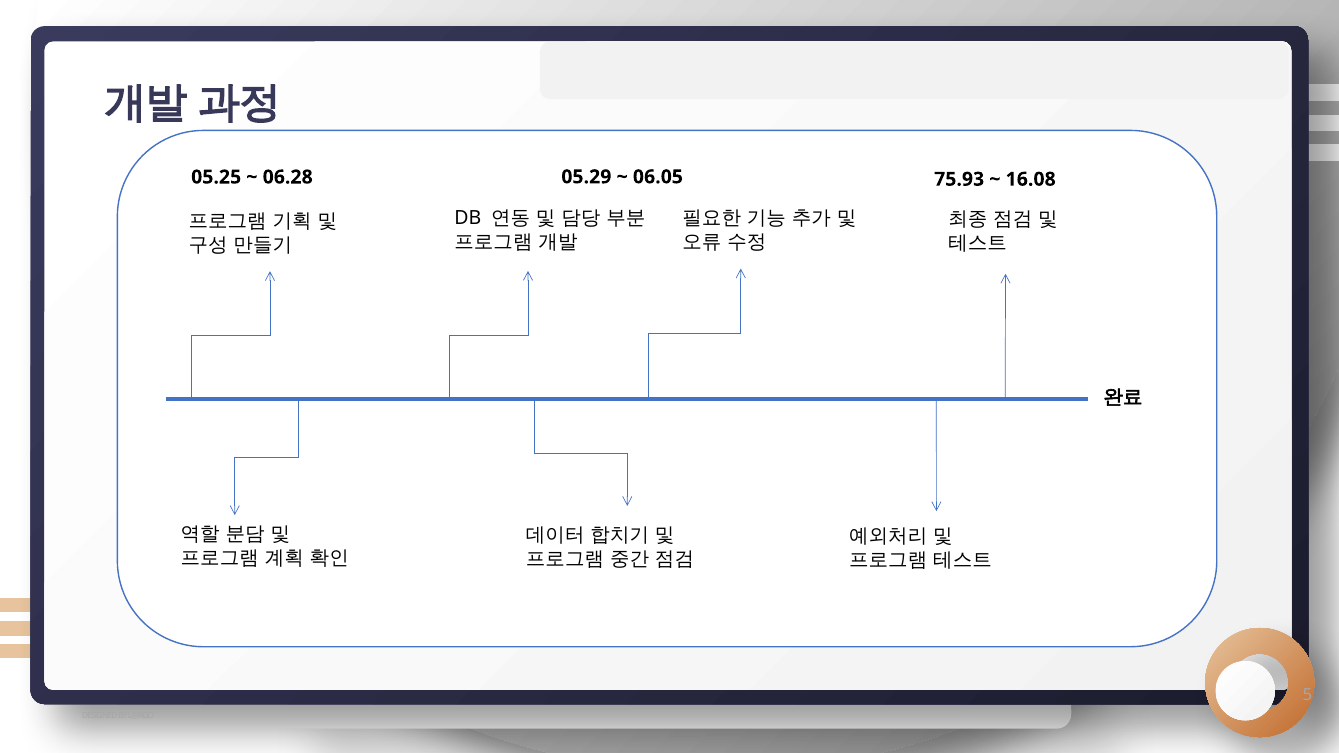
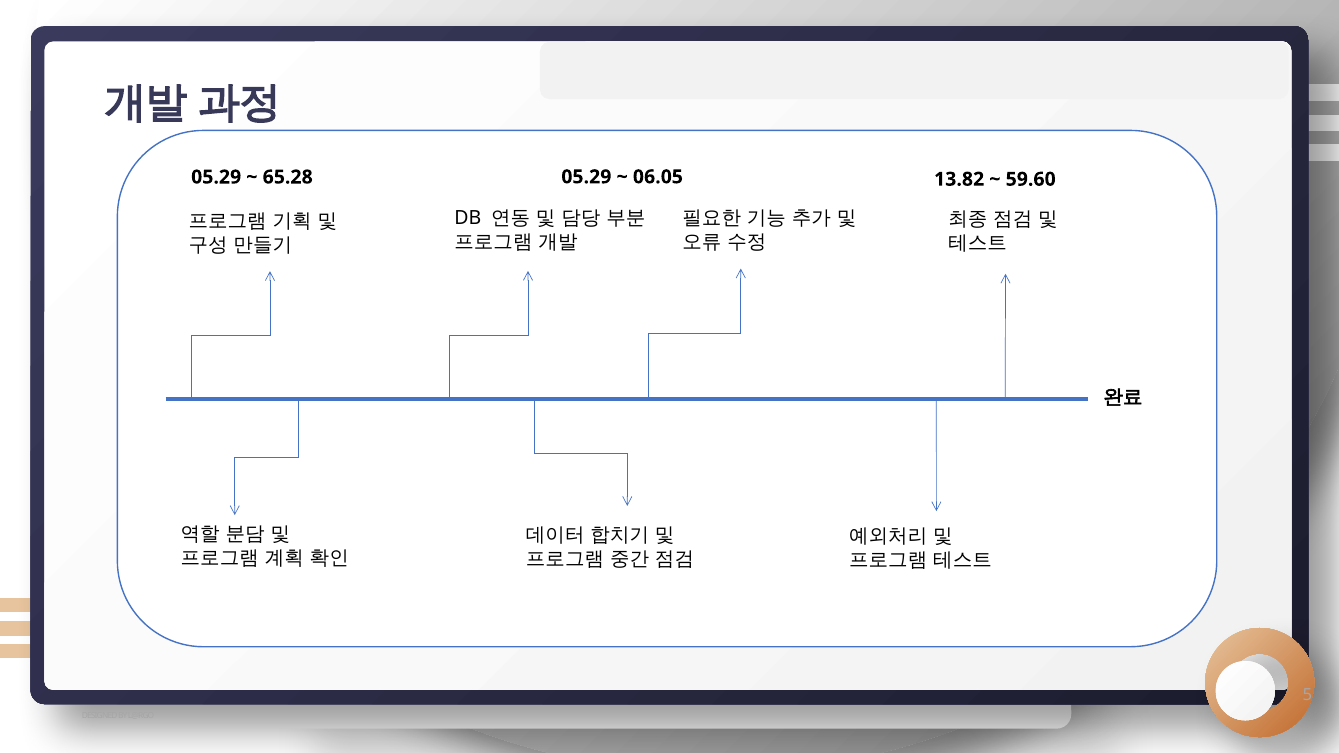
05.25: 05.25 -> 05.29 (216, 177)
06.28: 06.28 -> 65.28 (288, 177)
75.93: 75.93 -> 13.82 (959, 179)
16.08: 16.08 -> 59.60 (1031, 179)
